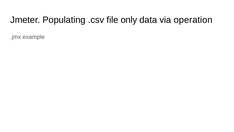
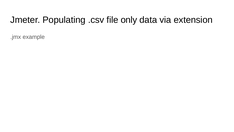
operation: operation -> extension (193, 20)
